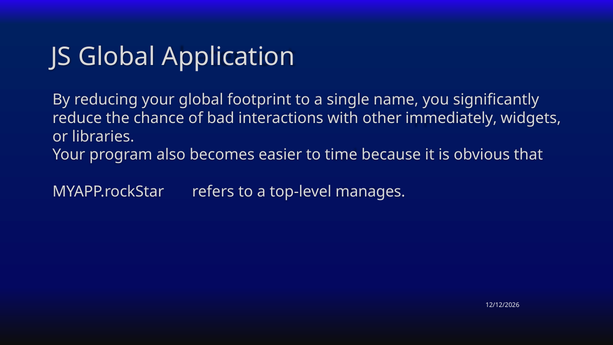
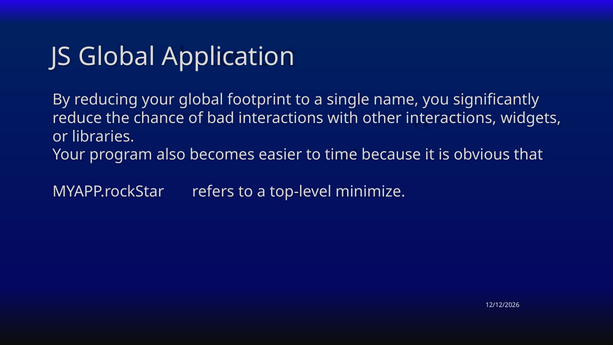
other immediately: immediately -> interactions (451, 118)
manages: manages -> minimize (370, 192)
